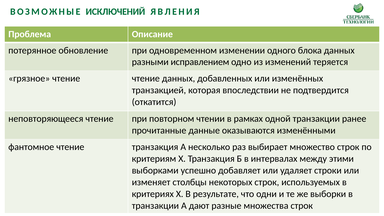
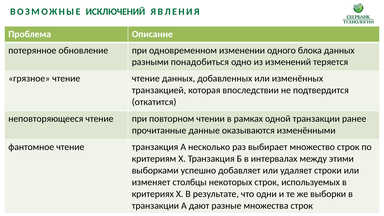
исправлением: исправлением -> понадобиться (200, 62)
